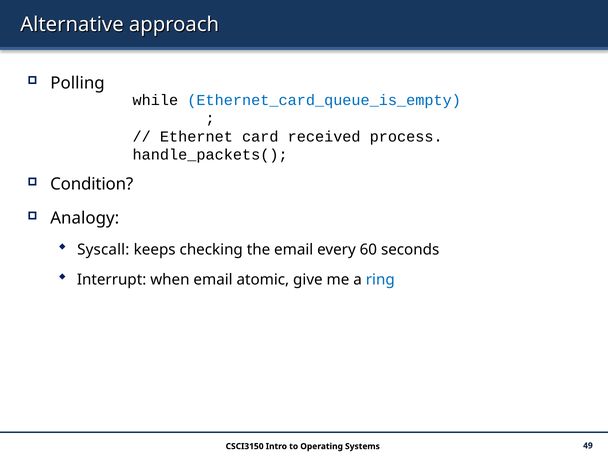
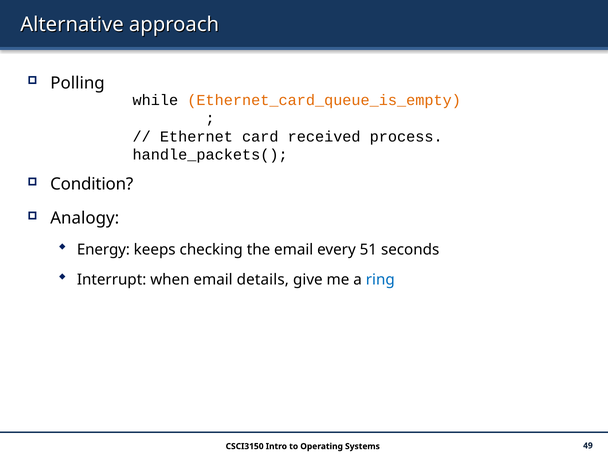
Ethernet_card_queue_is_empty colour: blue -> orange (324, 100)
Syscall: Syscall -> Energy (103, 250)
60: 60 -> 51 (368, 250)
atomic: atomic -> details (263, 280)
